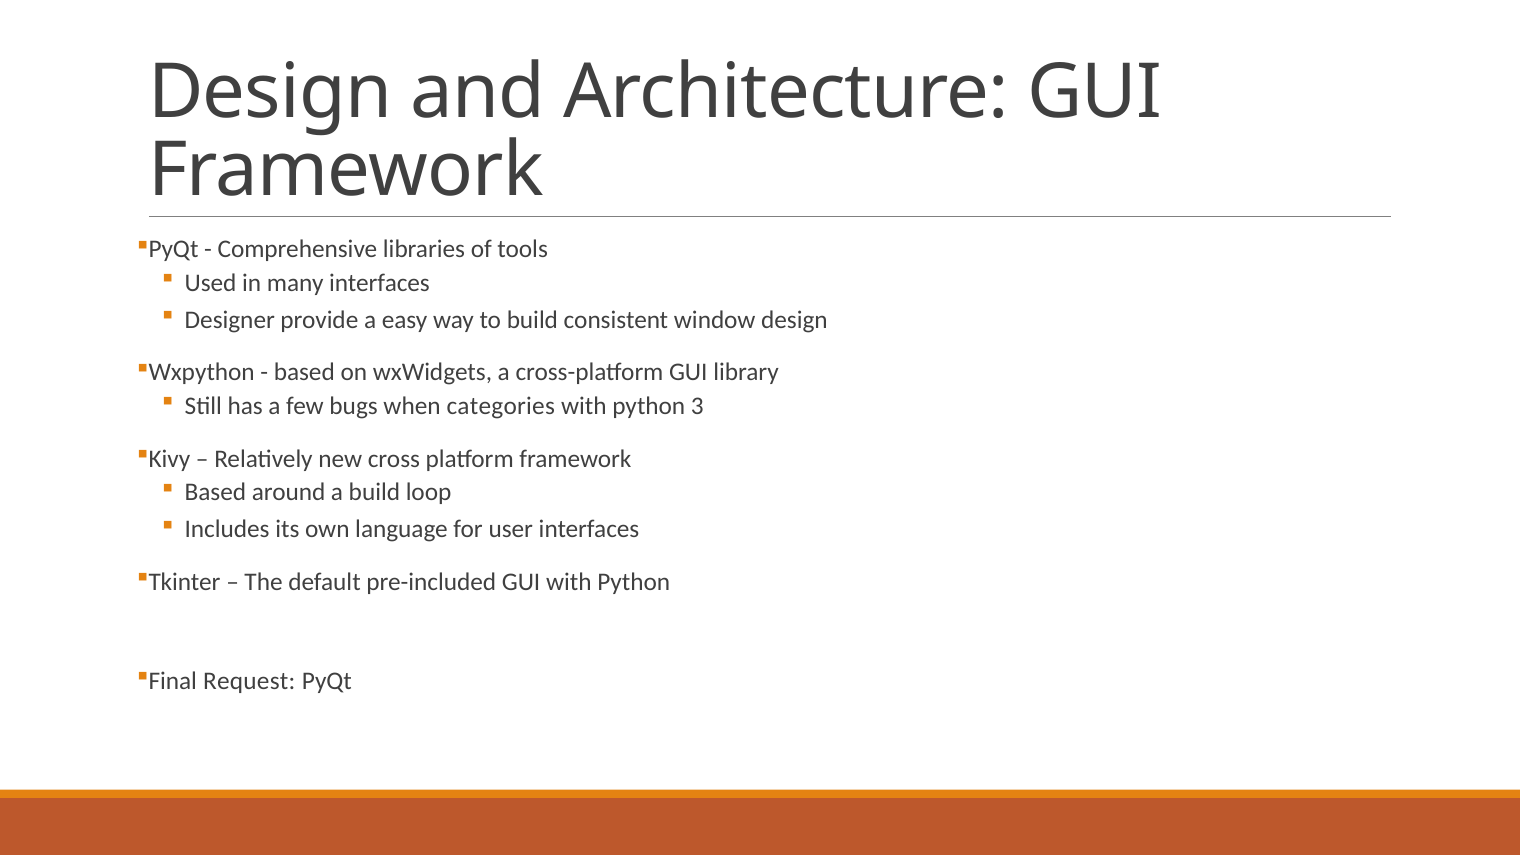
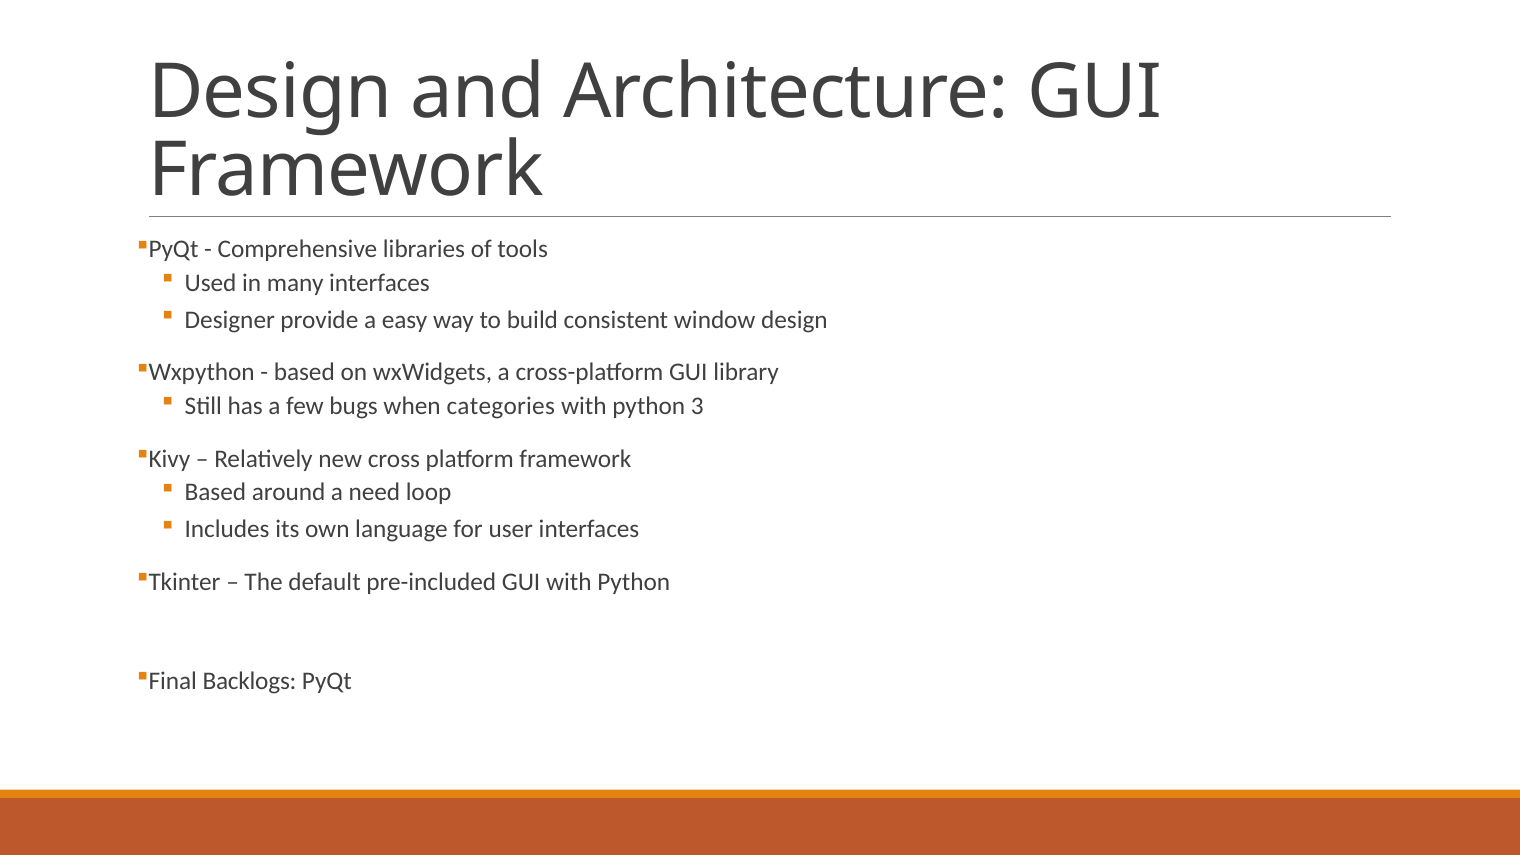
a build: build -> need (374, 493)
Request: Request -> Backlogs (250, 681)
